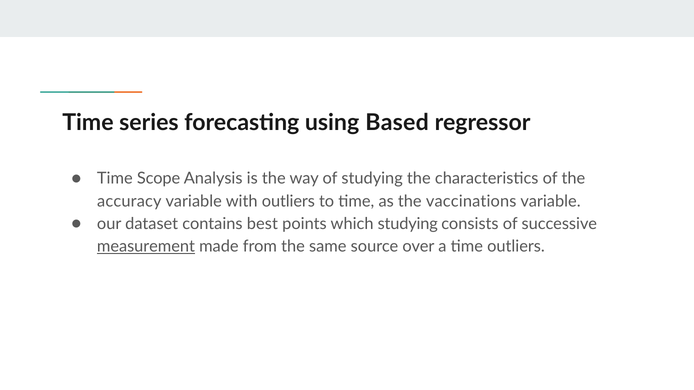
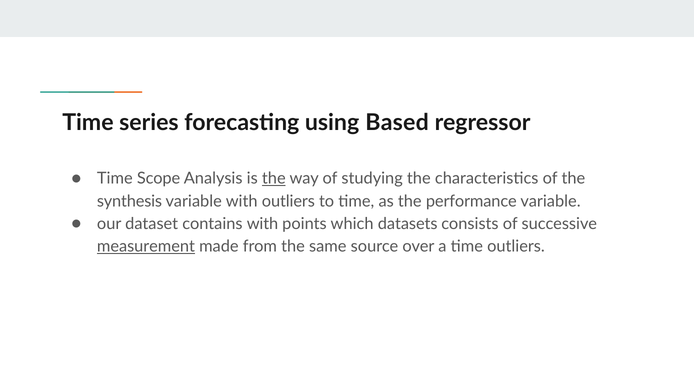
the underline: none -> present (274, 179)
accuracy: accuracy -> synthesis (129, 201)
vaccinations: vaccinations -> performance (471, 201)
contains best: best -> with (262, 224)
which studying: studying -> datasets (408, 224)
